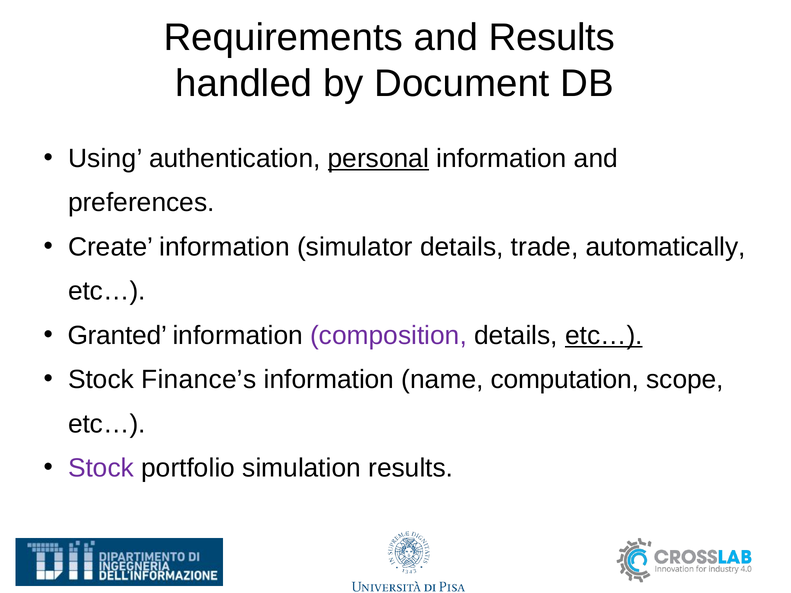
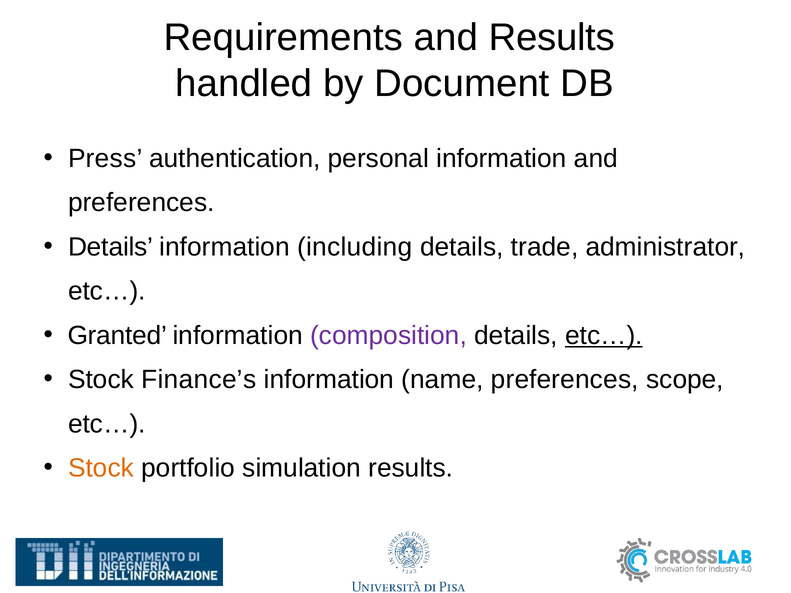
Using: Using -> Press (105, 158)
personal underline: present -> none (378, 158)
Create: Create -> Details (111, 247)
simulator: simulator -> including (355, 247)
automatically: automatically -> administrator (665, 247)
name computation: computation -> preferences (565, 380)
Stock colour: purple -> orange (101, 468)
